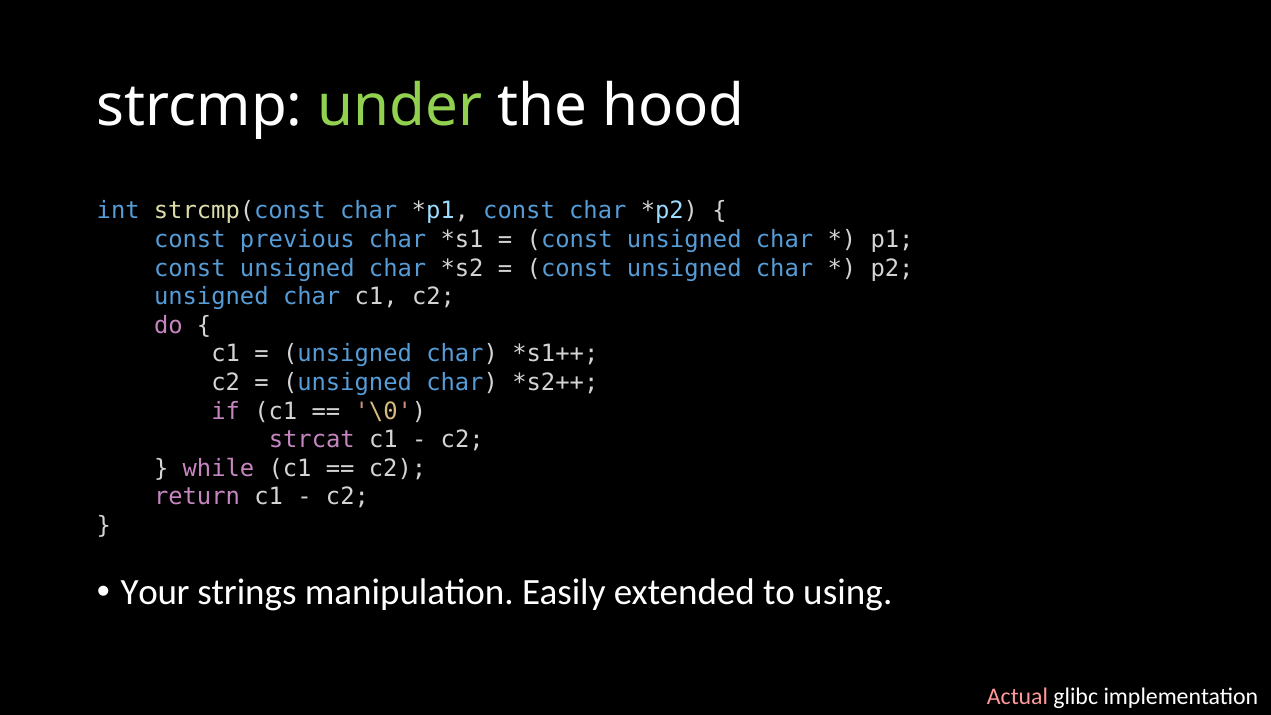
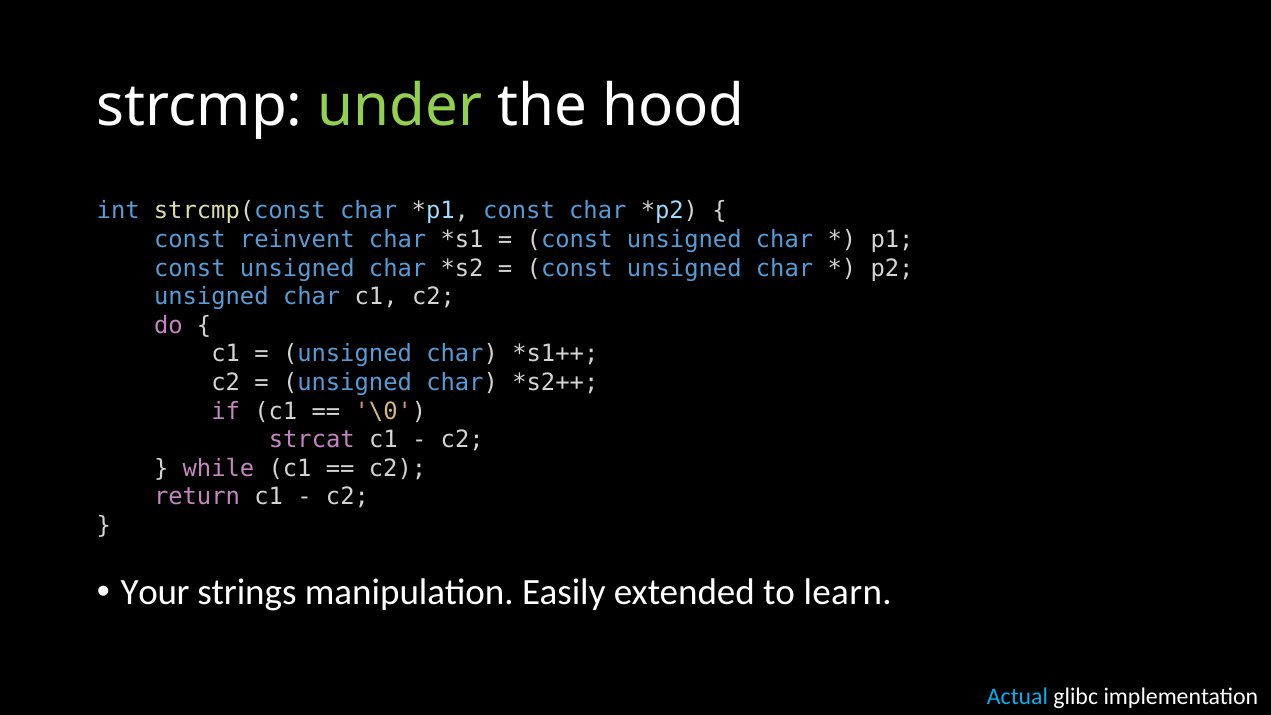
previous: previous -> reinvent (297, 240)
using: using -> learn (848, 592)
Actual colour: pink -> light blue (1018, 697)
